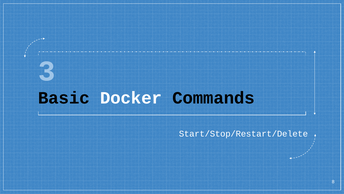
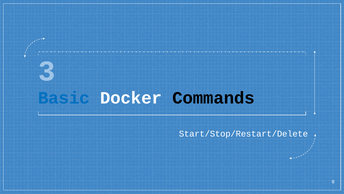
Basic colour: black -> blue (64, 98)
